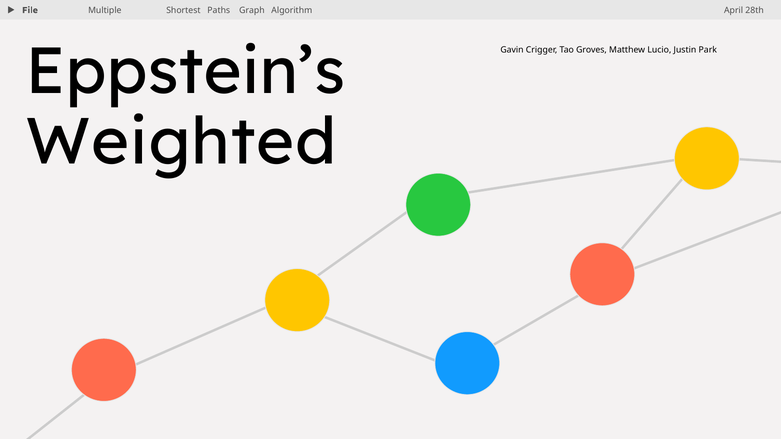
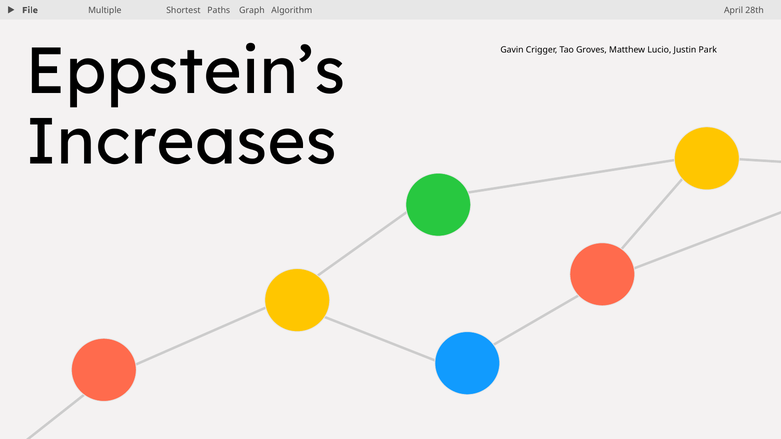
Weighted: Weighted -> Increases (181, 142)
